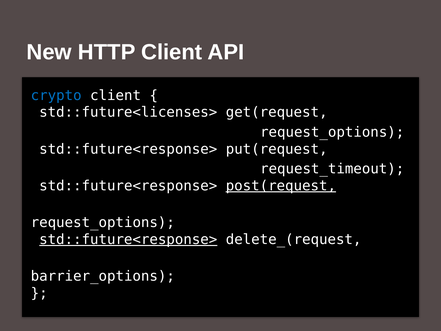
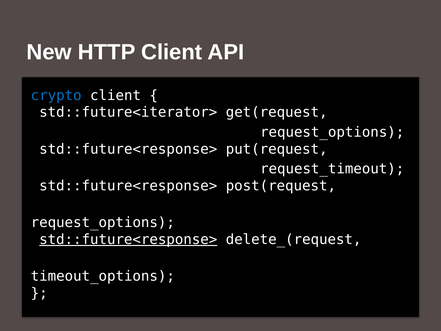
std::future<licenses>: std::future<licenses> -> std::future<iterator> (128, 112)
post(request underline: present -> none (281, 186)
barrier_options: barrier_options -> timeout_options (103, 276)
